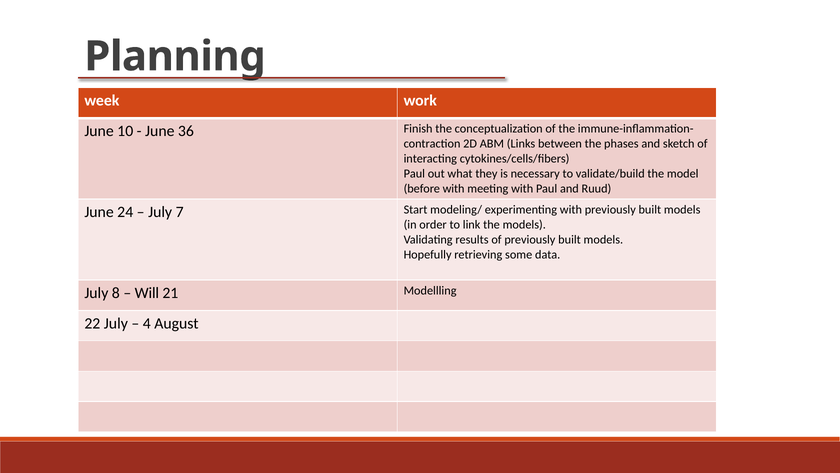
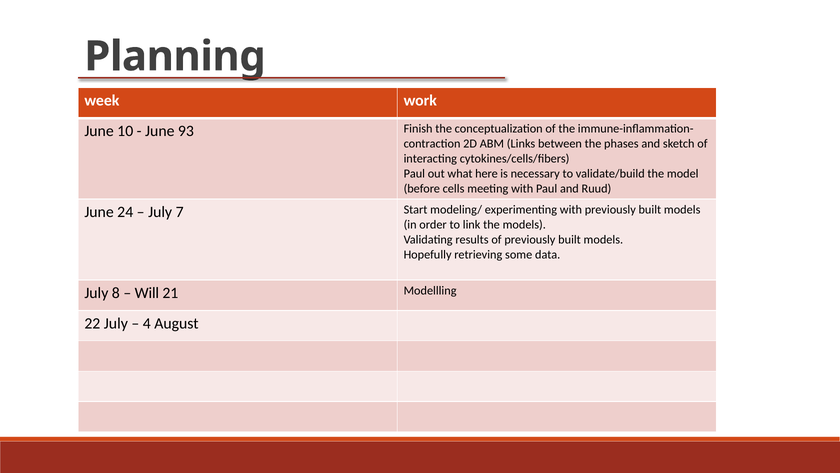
36: 36 -> 93 (186, 131)
they: they -> here (486, 174)
before with: with -> cells (454, 188)
